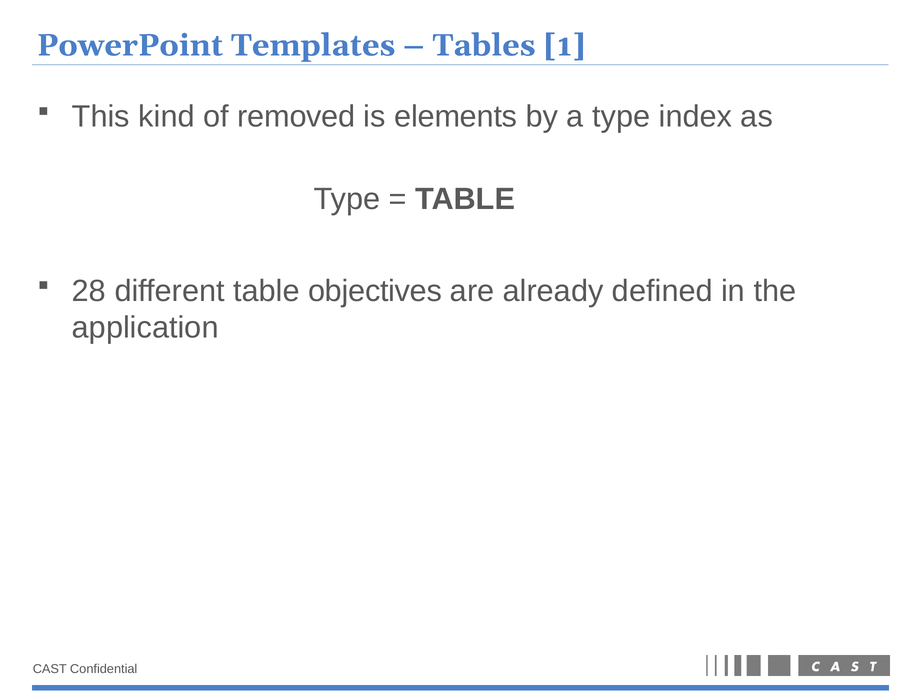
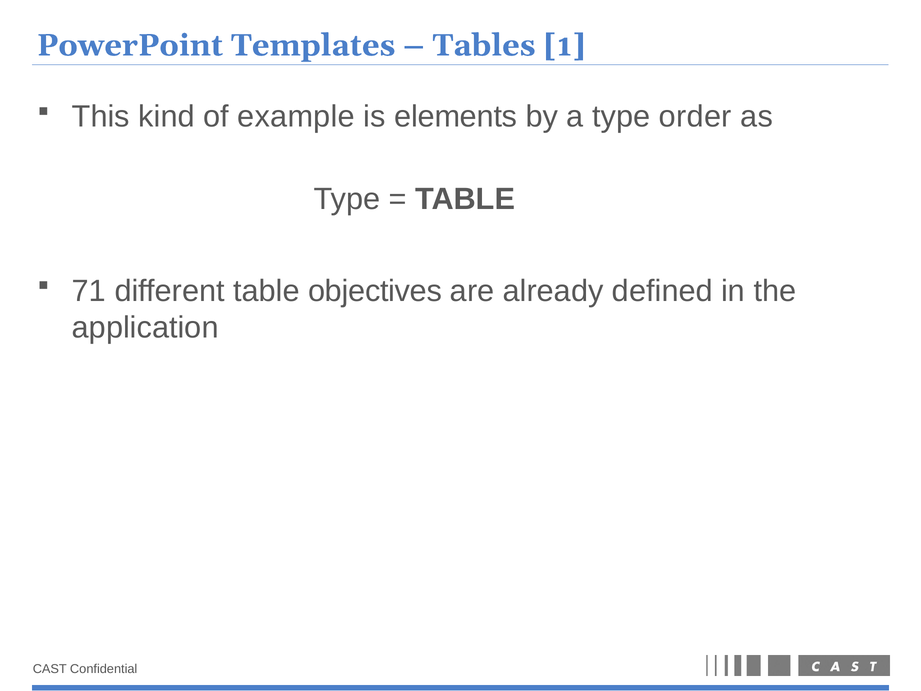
removed: removed -> example (296, 117)
index: index -> order (695, 117)
28: 28 -> 71 (89, 291)
